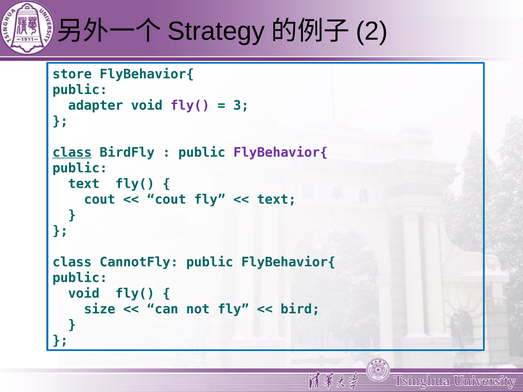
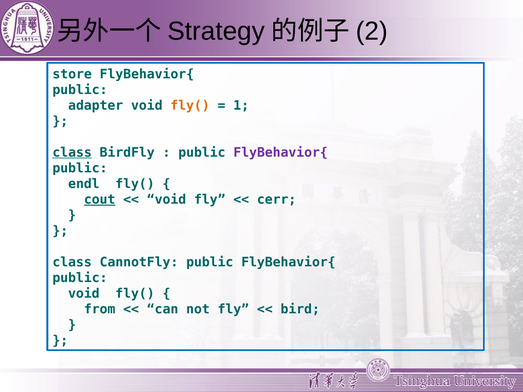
fly( colour: purple -> orange (190, 105)
3: 3 -> 1 (241, 105)
text: text -> endl (84, 184)
cout underline: none -> present (100, 200)
cout: cout -> void (166, 200)
text: text -> cerr (277, 200)
size: size -> from (100, 309)
